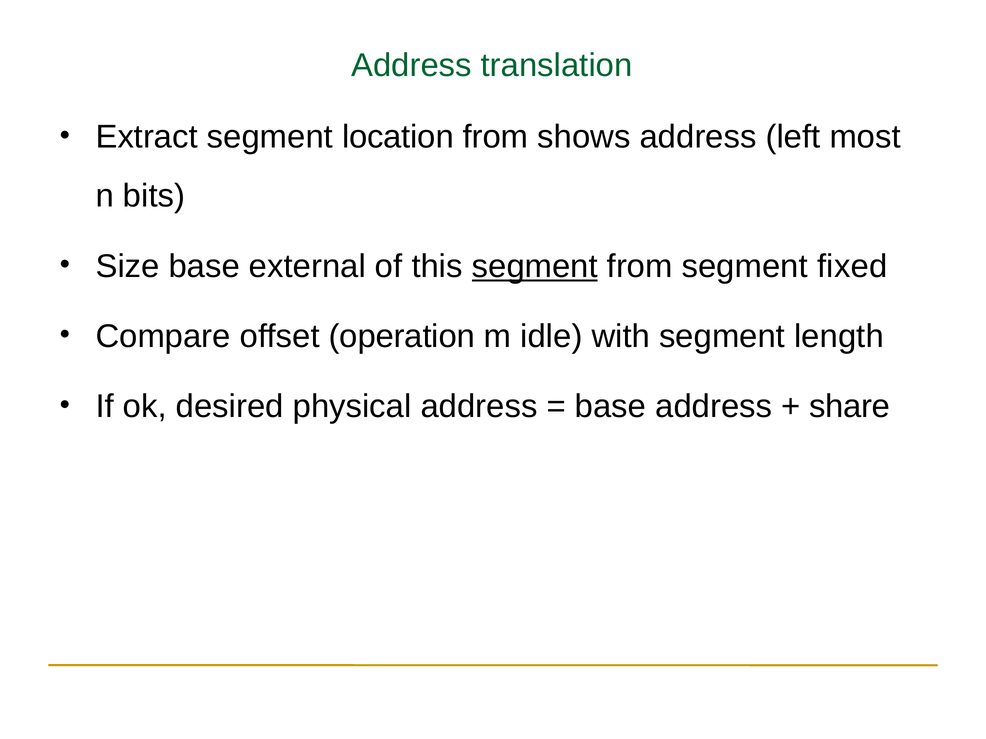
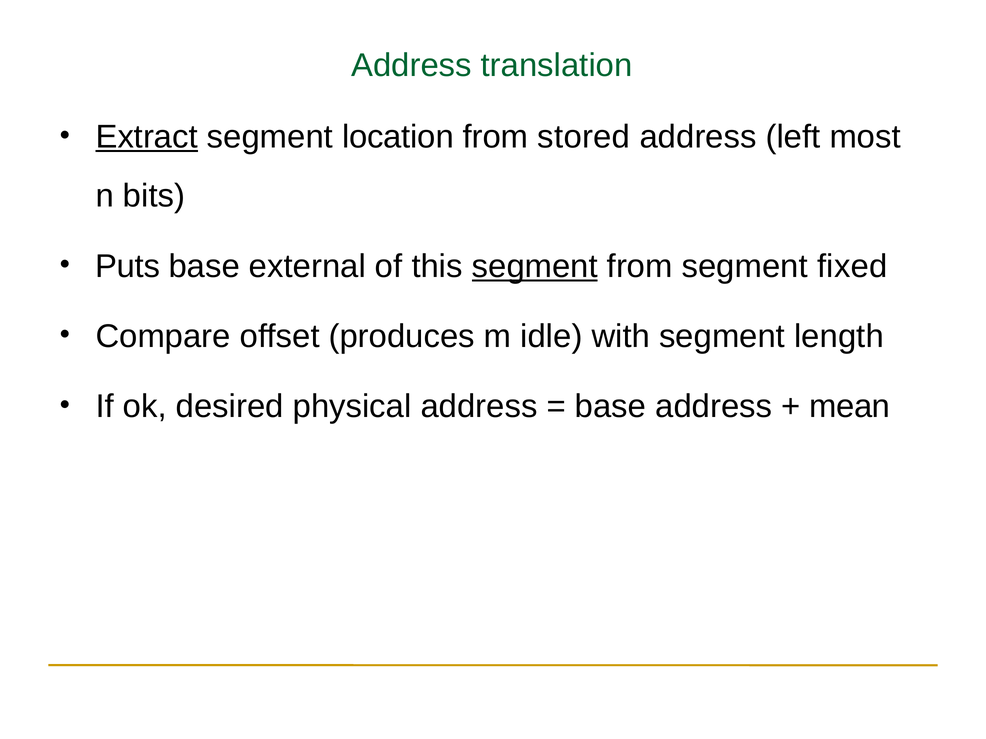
Extract underline: none -> present (147, 137)
shows: shows -> stored (584, 137)
Size: Size -> Puts (128, 266)
operation: operation -> produces (402, 337)
share: share -> mean (850, 407)
